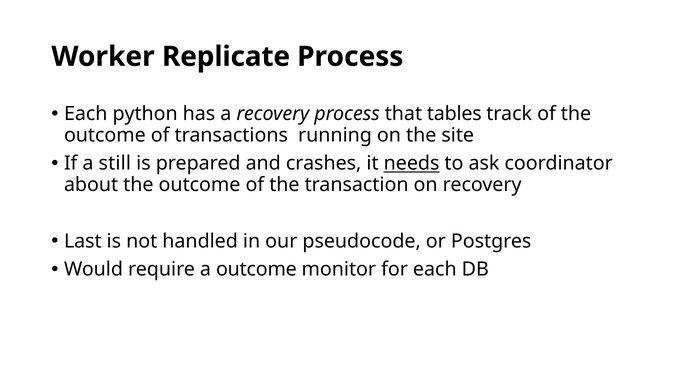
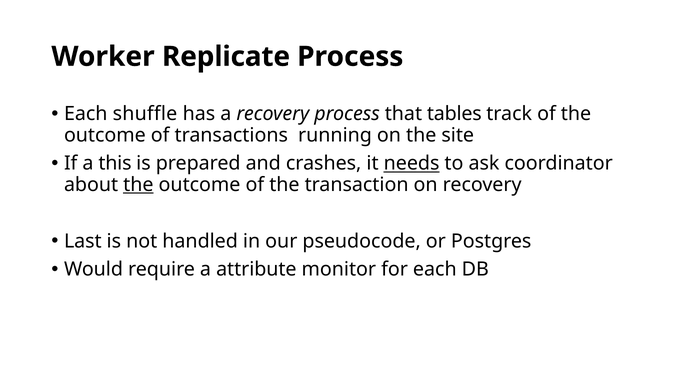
python: python -> shuffle (145, 114)
still: still -> this (115, 163)
the underline: none -> present (138, 185)
a outcome: outcome -> attribute (256, 269)
